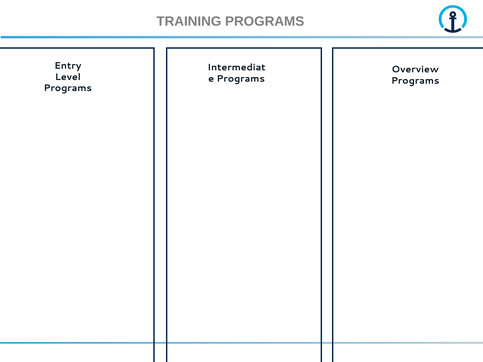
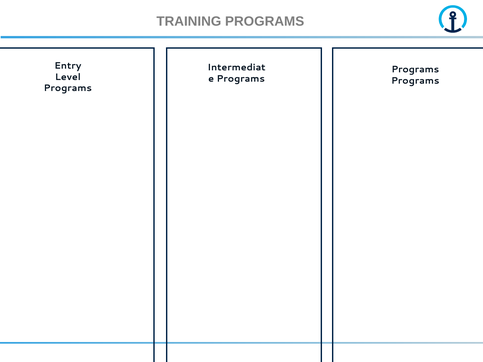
Overview: Overview -> Programs (415, 70)
